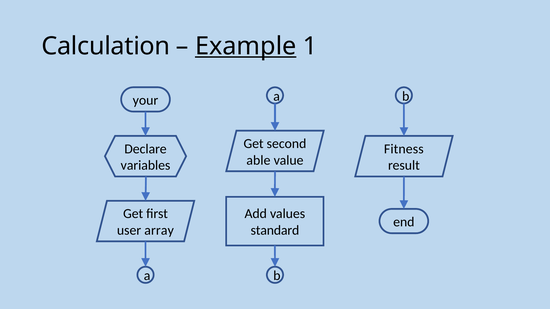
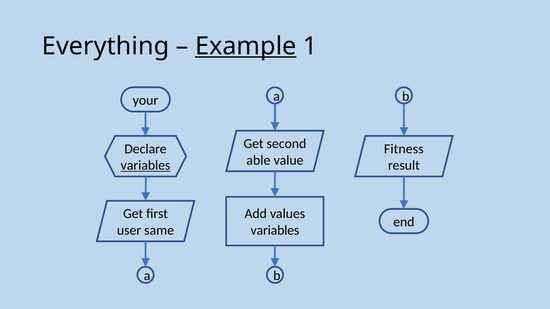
Calculation: Calculation -> Everything (106, 46)
variables underline: none -> present (146, 166)
array: array -> same (159, 231)
standard: standard -> variables (275, 231)
